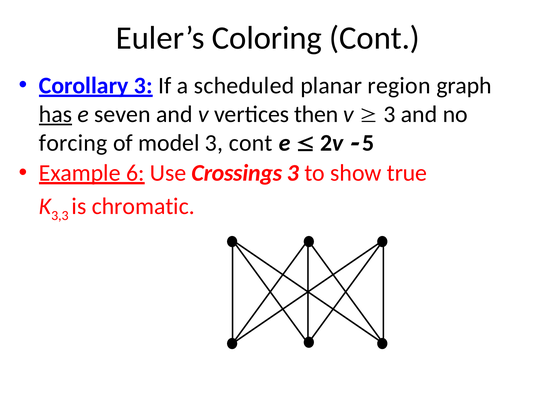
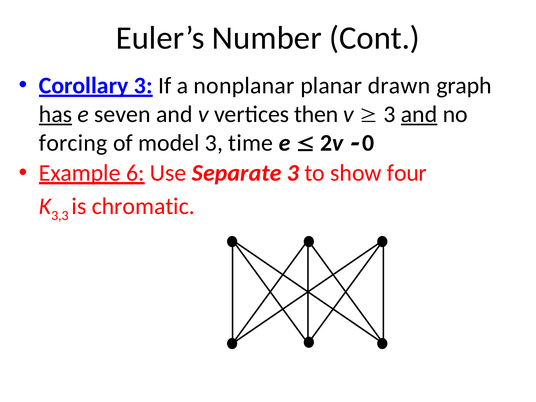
Coloring: Coloring -> Number (267, 38)
scheduled: scheduled -> nonplanar (244, 86)
region: region -> drawn (399, 86)
and underline: none -> present (419, 114)
3 cont: cont -> time (251, 143)
5: 5 -> 0 (368, 143)
Crossings: Crossings -> Separate (237, 173)
true: true -> four (407, 173)
